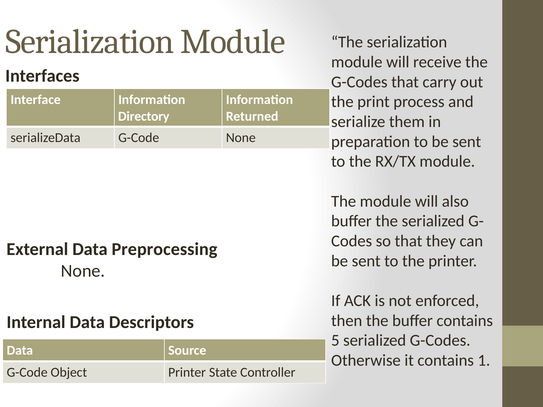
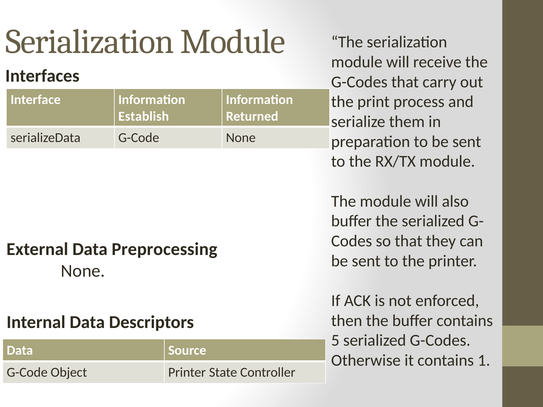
Directory: Directory -> Establish (144, 116)
